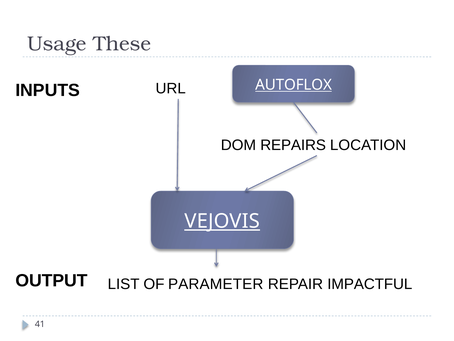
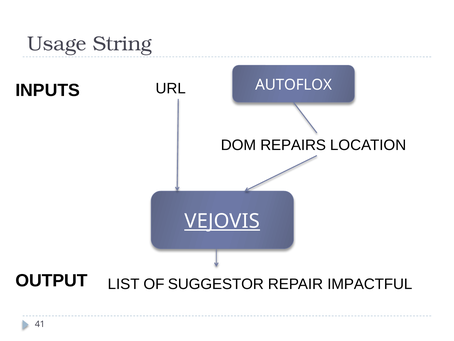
These: These -> String (122, 44)
AUTOFLOX underline: present -> none (294, 85)
PARAMETER: PARAMETER -> SUGGESTOR (216, 284)
